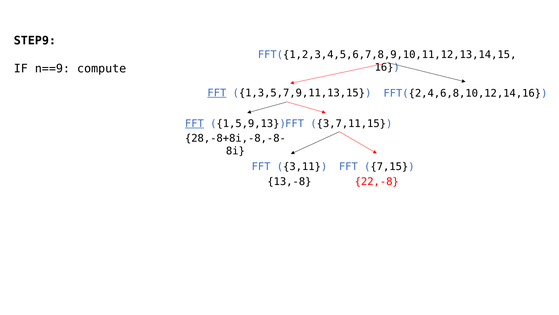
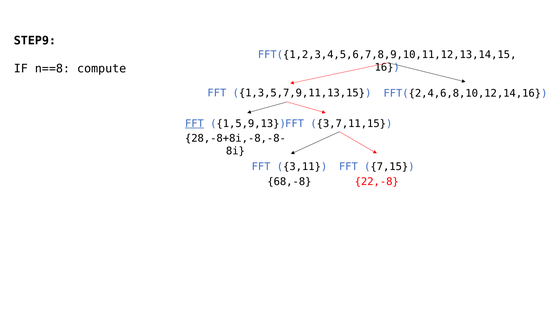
n==9: n==9 -> n==8 (52, 68)
FFT underline: present -> none (217, 93)
13,-8: 13,-8 -> 68,-8 (289, 182)
